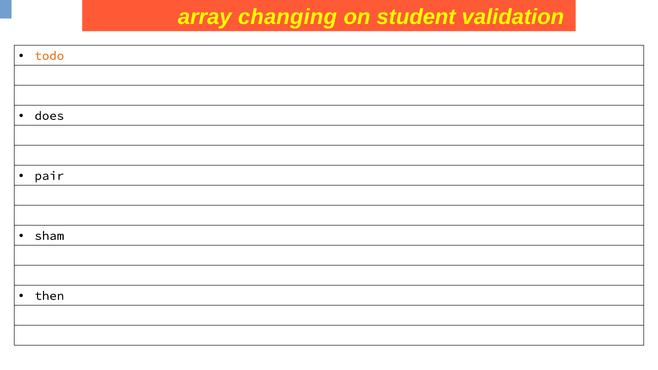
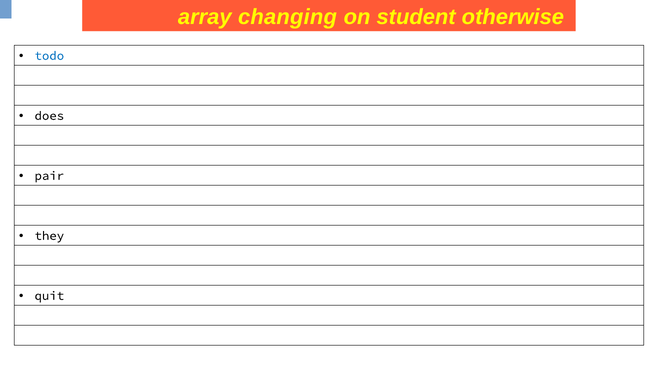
validation: validation -> otherwise (513, 17)
todo colour: orange -> blue (49, 56)
sham: sham -> they (49, 236)
then: then -> quit (49, 296)
